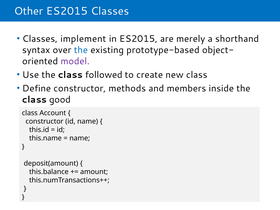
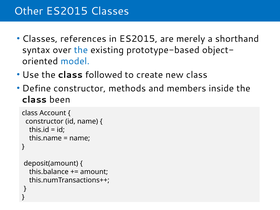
implement: implement -> references (83, 39)
model colour: purple -> blue (75, 61)
good: good -> been (60, 100)
